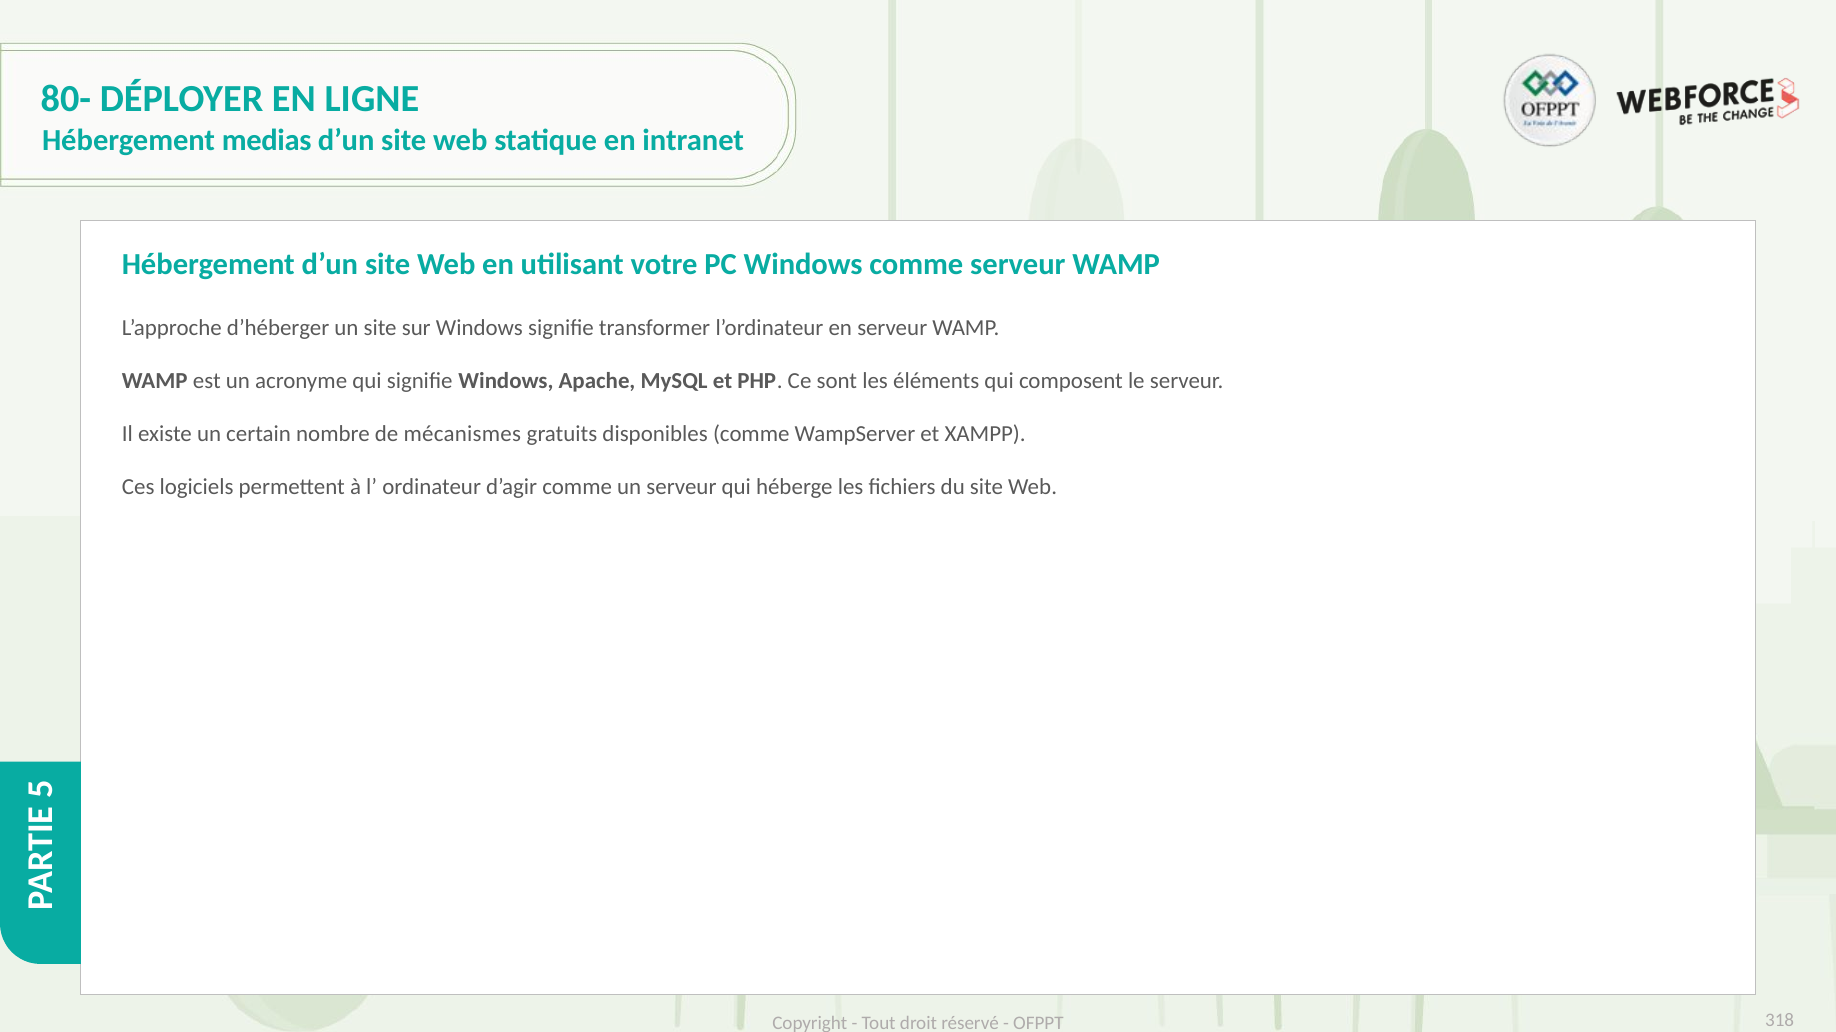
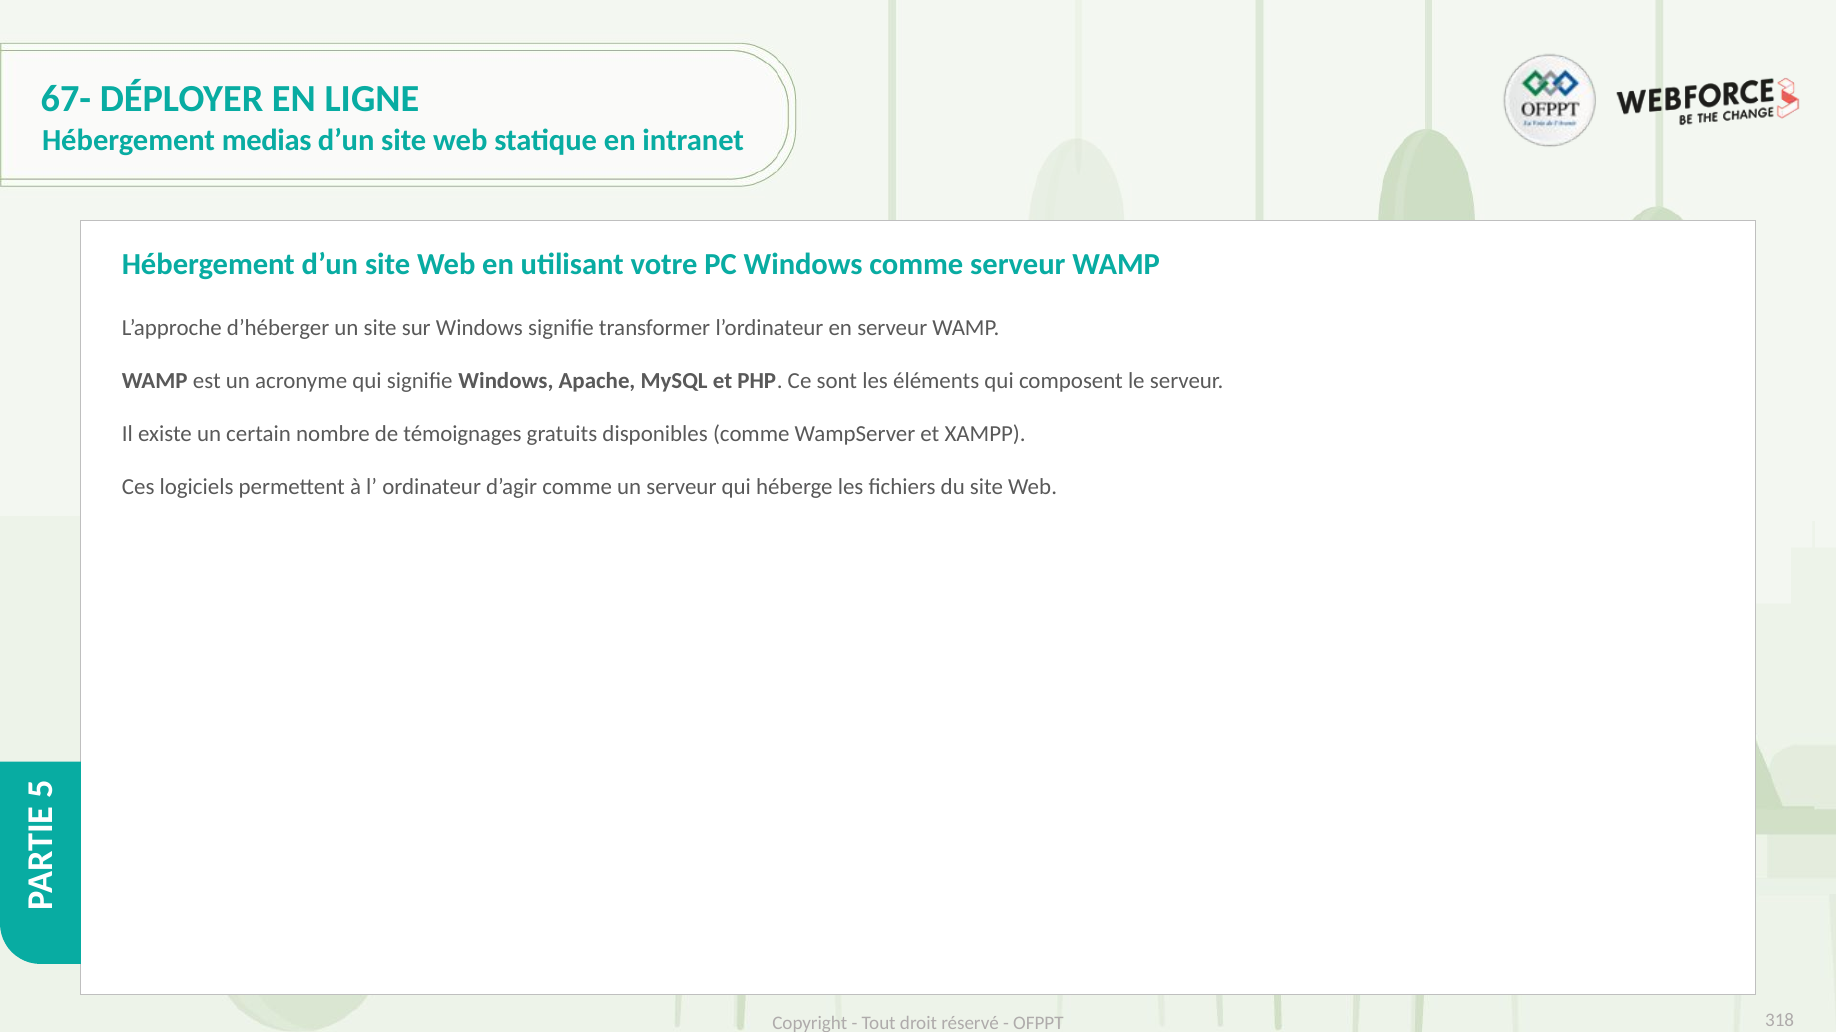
80-: 80- -> 67- (66, 99)
mécanismes: mécanismes -> témoignages (463, 434)
